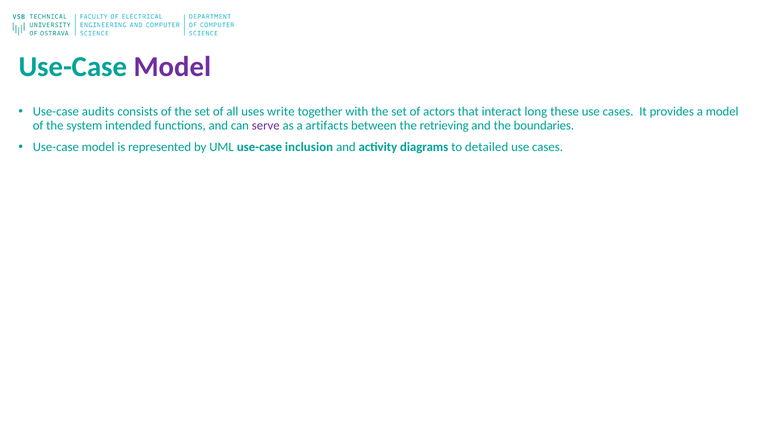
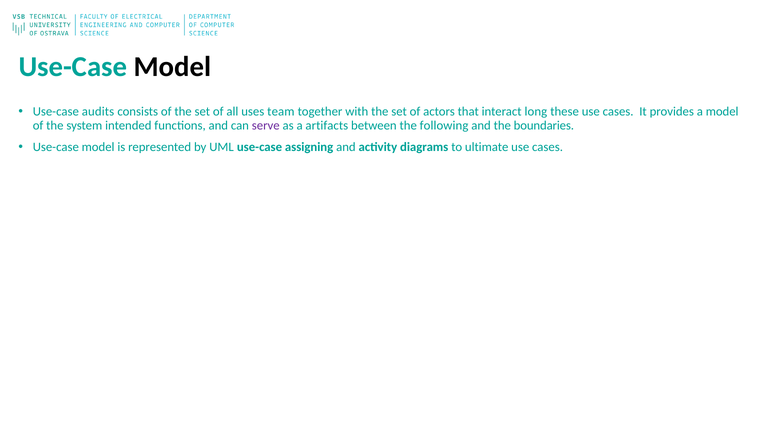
Model colour: purple -> black (173, 67)
write: write -> team (281, 112)
retrieving: retrieving -> following (444, 126)
inclusion: inclusion -> assigning (309, 147)
detailed: detailed -> ultimate (487, 147)
